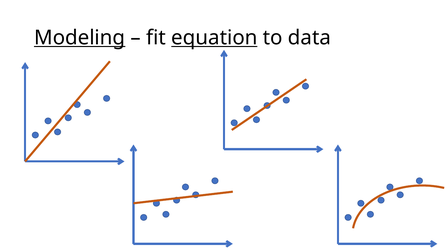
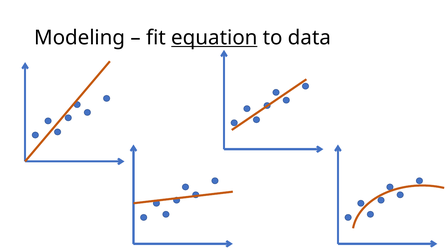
Modeling underline: present -> none (80, 38)
